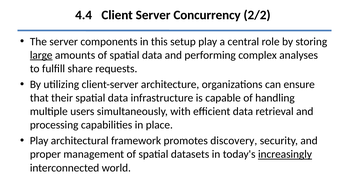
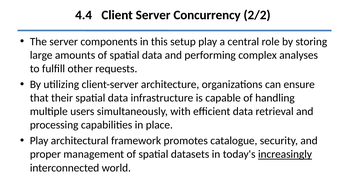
large underline: present -> none (41, 55)
share: share -> other (80, 69)
discovery: discovery -> catalogue (234, 141)
